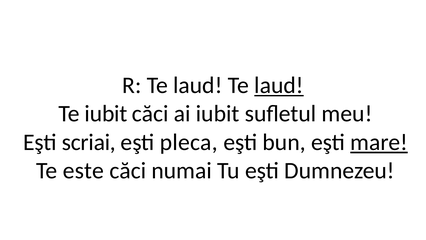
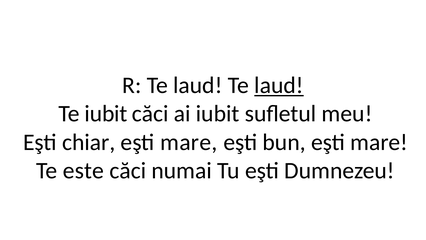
scriai: scriai -> chiar (89, 142)
pleca: pleca -> mare (189, 142)
mare underline: present -> none (379, 142)
